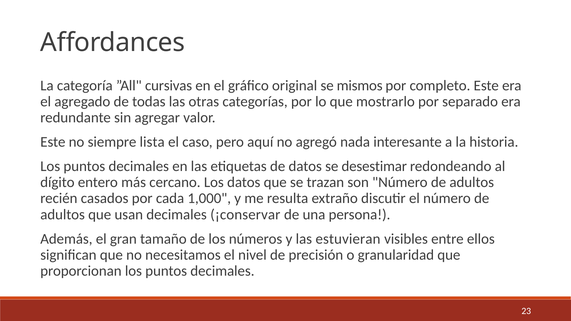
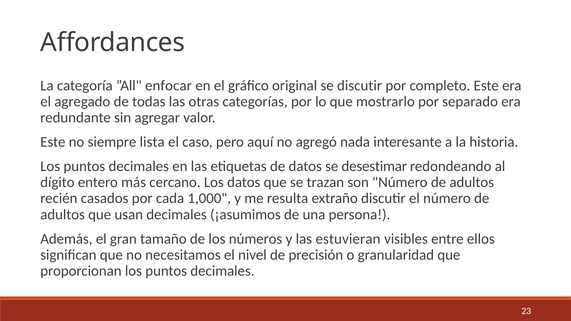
cursivas: cursivas -> enfocar (168, 86)
se mismos: mismos -> discutir (360, 86)
¡conservar: ¡conservar -> ¡asumimos (245, 215)
